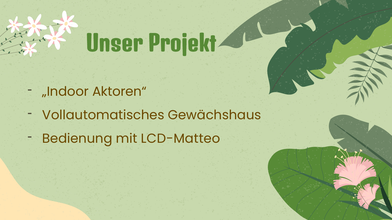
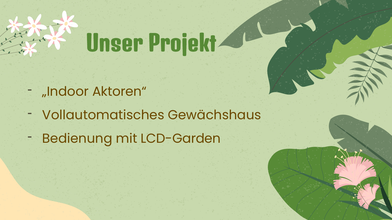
LCD-Matteo: LCD-Matteo -> LCD-Garden (181, 139)
